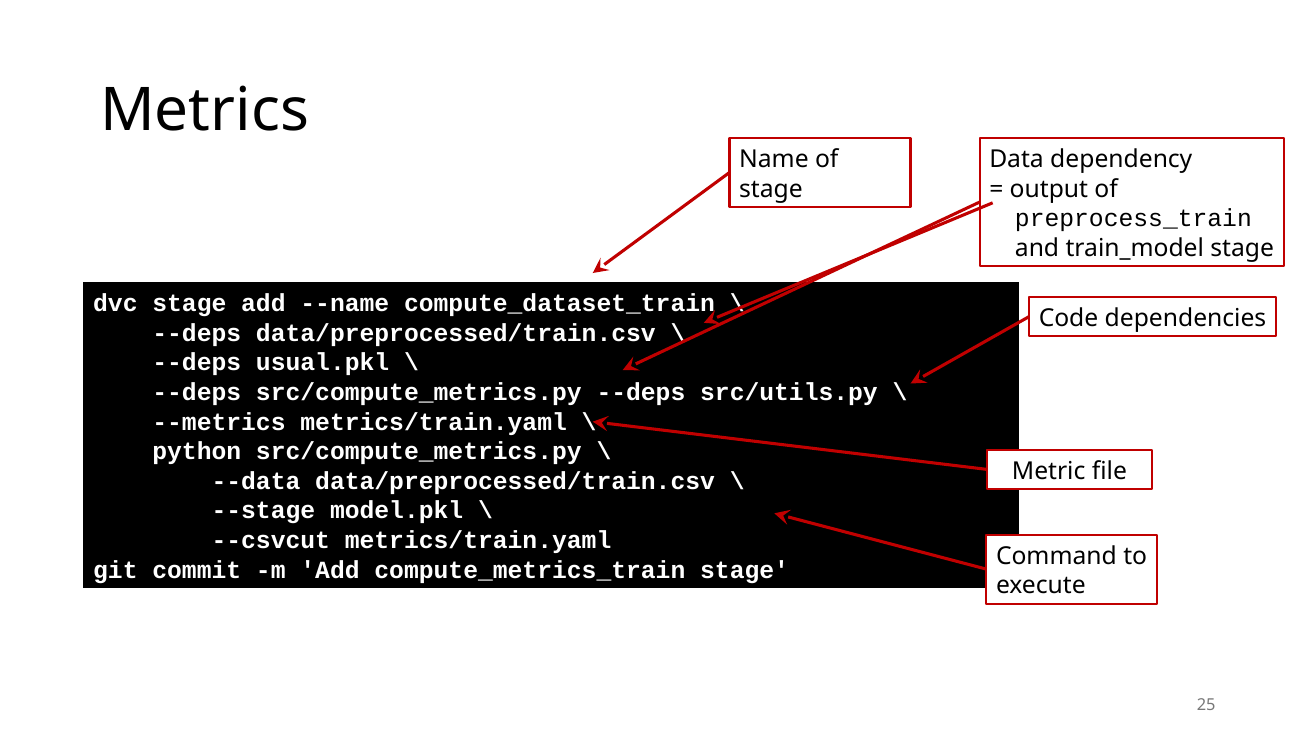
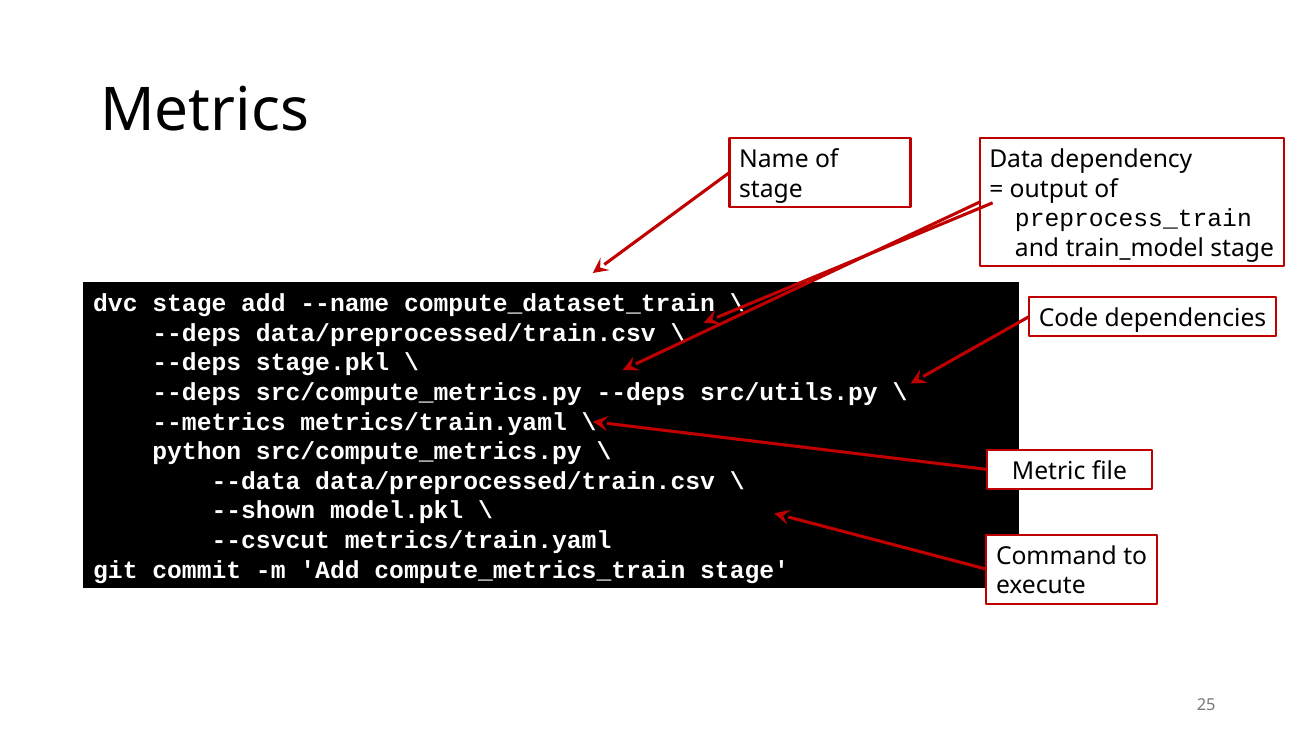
usual.pkl: usual.pkl -> stage.pkl (323, 363)
--stage: --stage -> --shown (263, 511)
